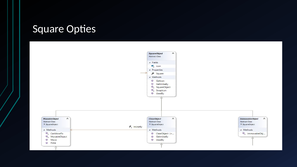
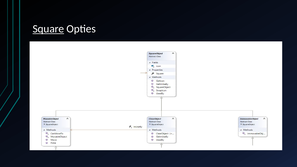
Square underline: none -> present (48, 29)
